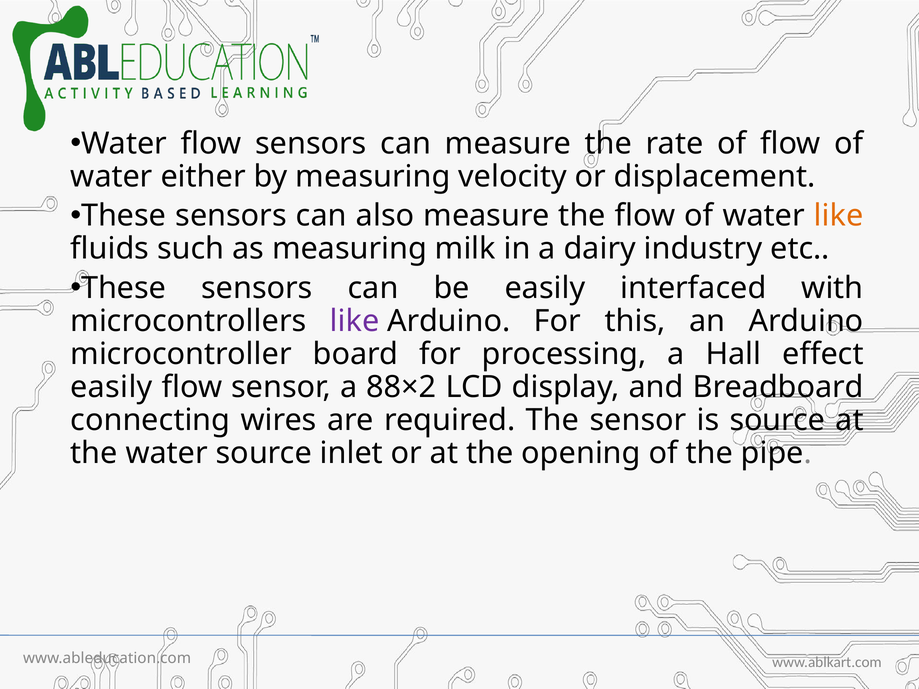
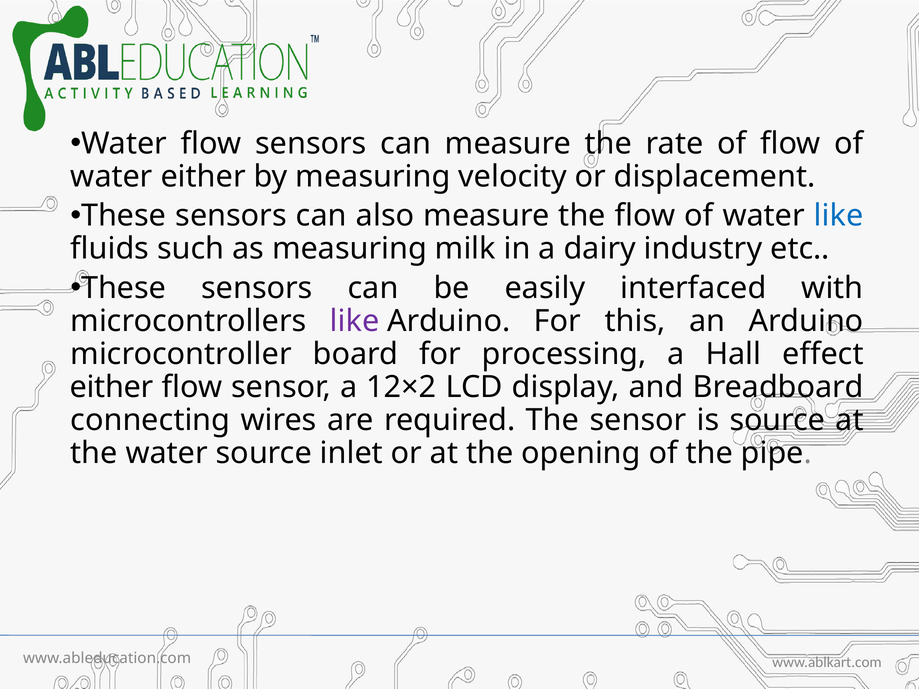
like colour: orange -> blue (839, 216)
easily: easily -> either (112, 387)
88×2: 88×2 -> 12×2 (401, 387)
